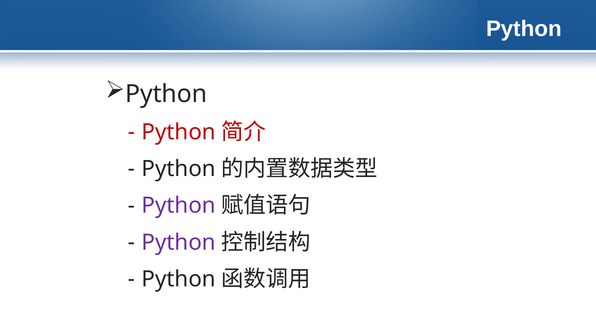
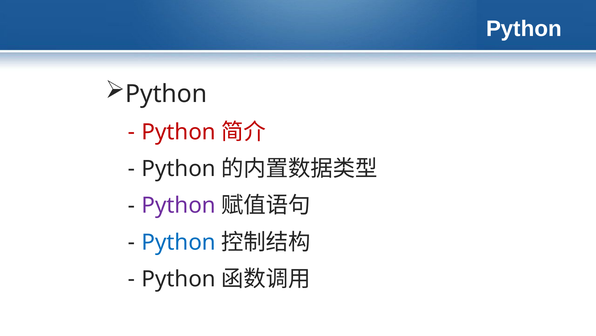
Python colour: purple -> blue (179, 242)
